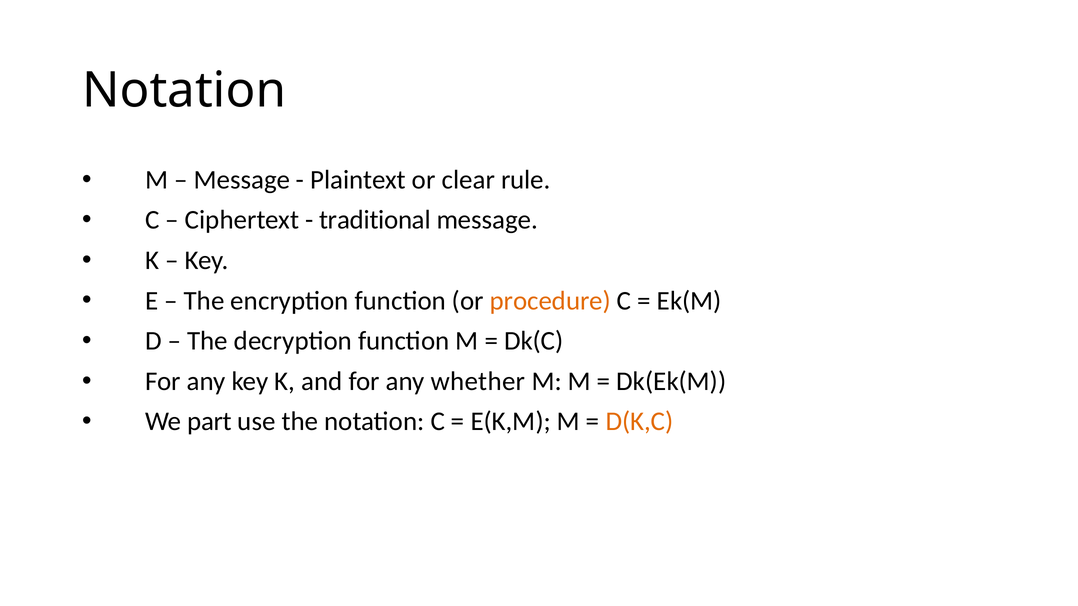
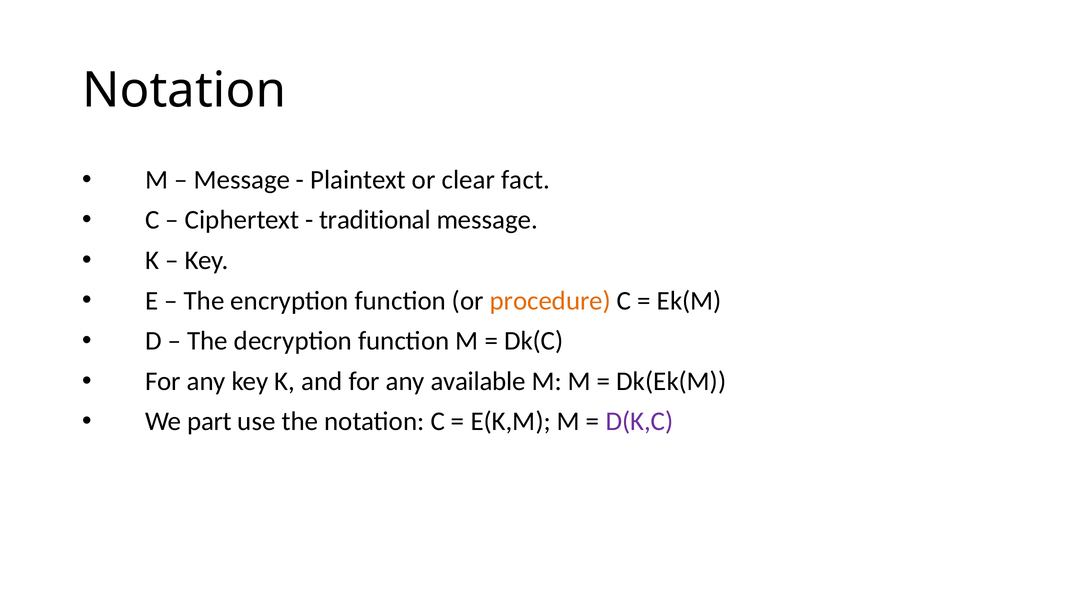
rule: rule -> fact (526, 180)
whether: whether -> available (478, 382)
D(K,C colour: orange -> purple (639, 422)
